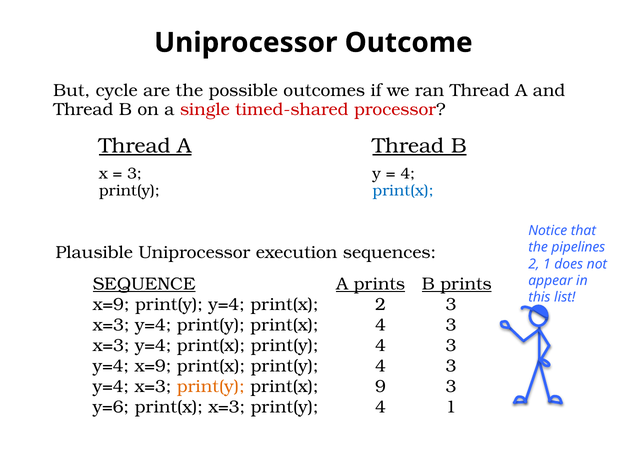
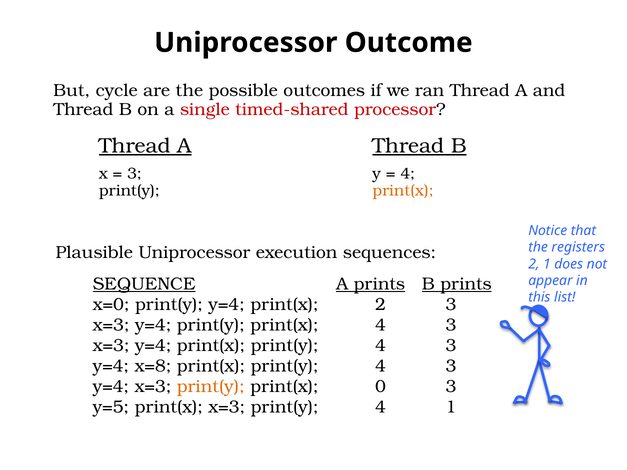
print(x colour: blue -> orange (403, 190)
pipelines: pipelines -> registers (578, 247)
x=9: x=9 -> x=0 (111, 305)
y=4 x=9: x=9 -> x=8 (153, 366)
9: 9 -> 0 (380, 387)
y=6: y=6 -> y=5 (111, 407)
